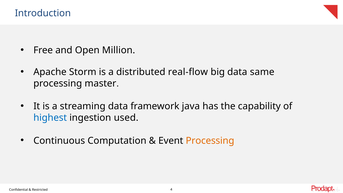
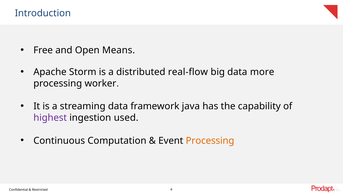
Million: Million -> Means (119, 50)
same: same -> more (262, 72)
master: master -> worker (100, 83)
highest colour: blue -> purple (50, 118)
